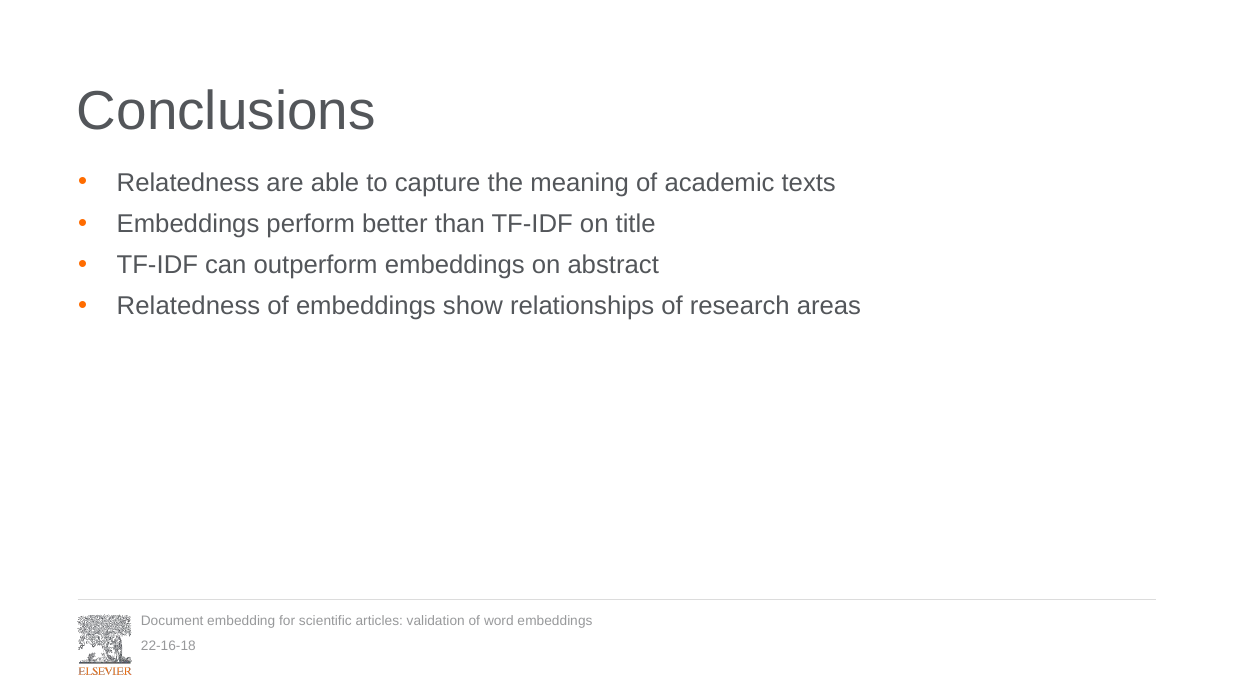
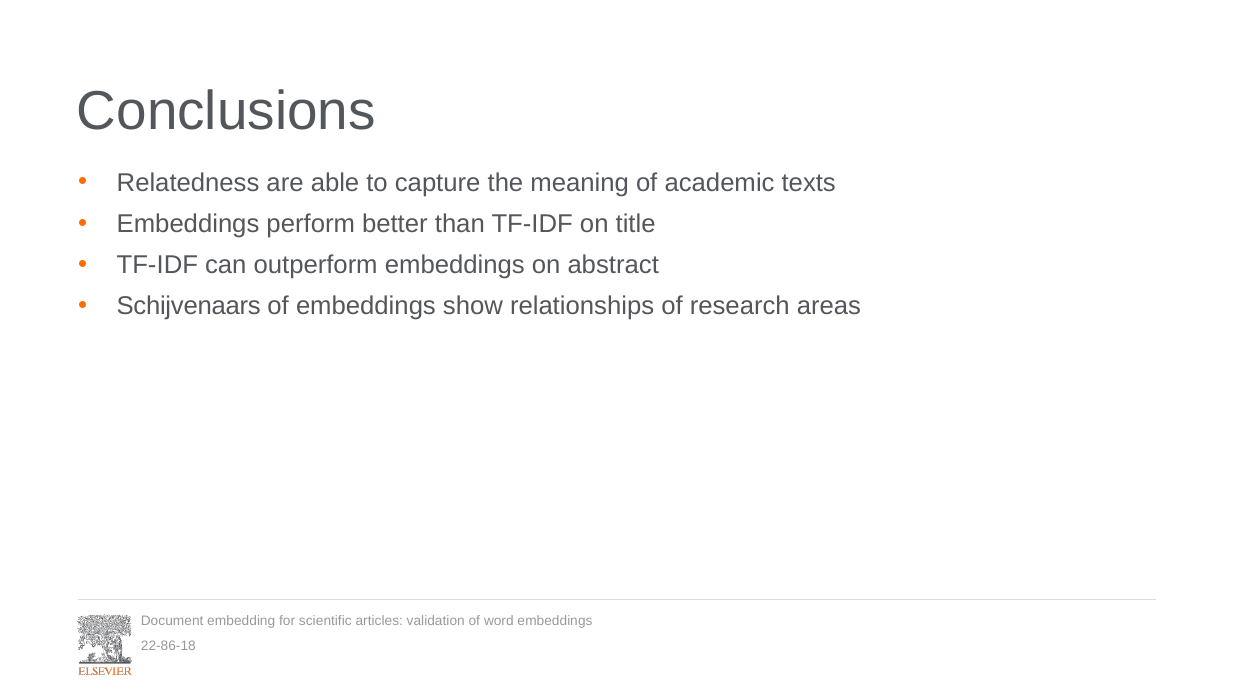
Relatedness: Relatedness -> Schijvenaars (189, 306)
22-16-18: 22-16-18 -> 22-86-18 (168, 646)
